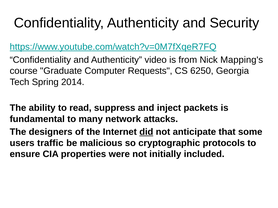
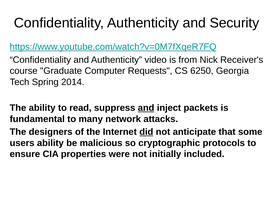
Mapping's: Mapping's -> Receiver's (242, 60)
and underline: none -> present (146, 108)
users traffic: traffic -> ability (50, 143)
